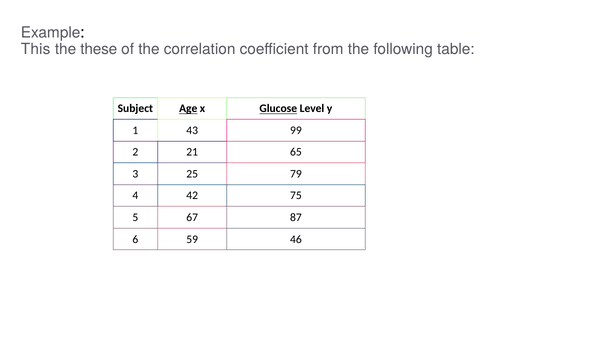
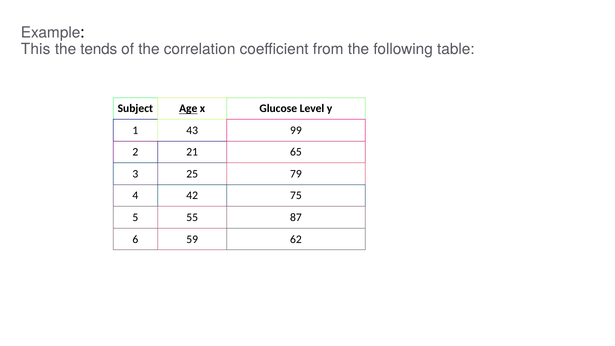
these: these -> tends (99, 49)
Glucose underline: present -> none (278, 109)
67: 67 -> 55 (192, 217)
46: 46 -> 62 (296, 239)
